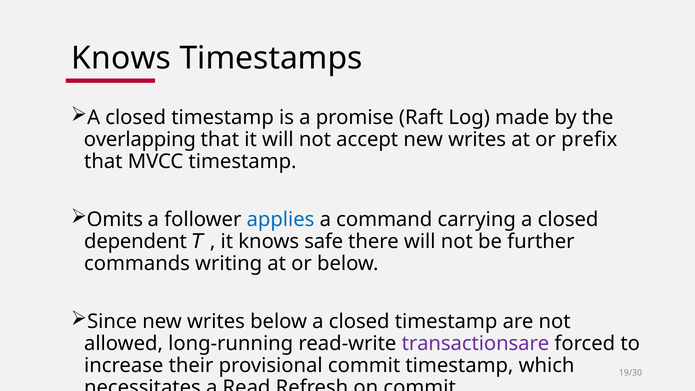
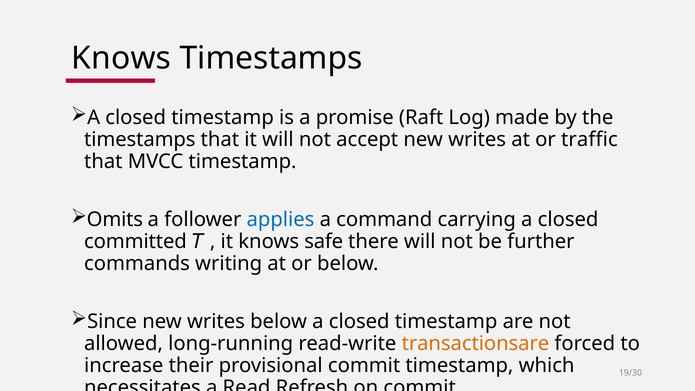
overlapping: overlapping -> timestamps (140, 139)
prefix: prefix -> traffic (589, 139)
dependent: dependent -> committed (135, 241)
transactionsare colour: purple -> orange (475, 344)
